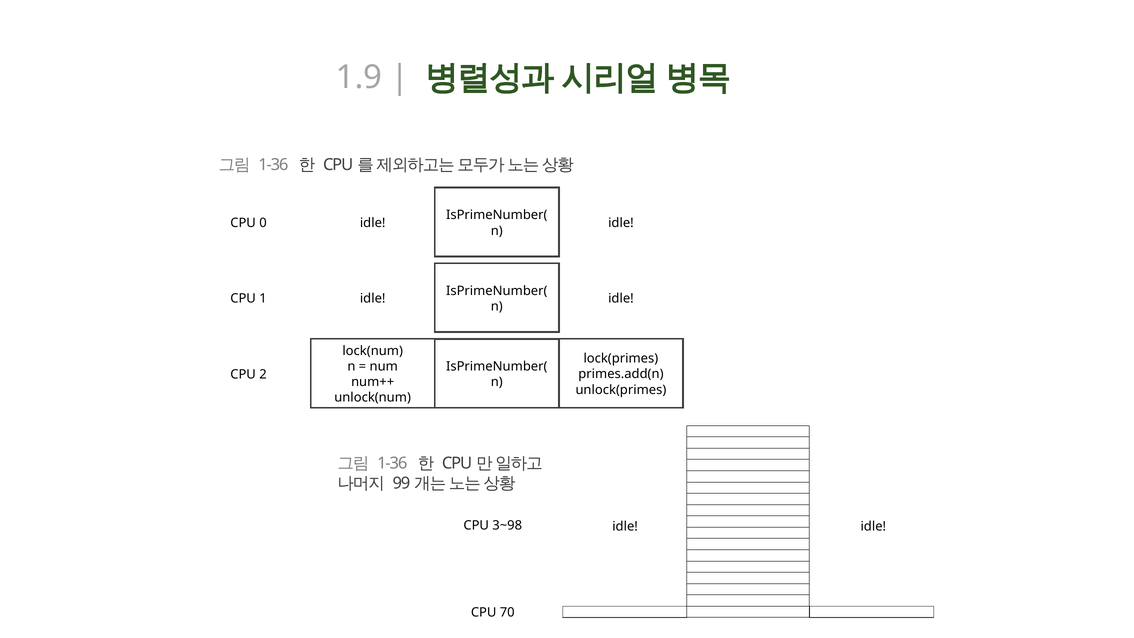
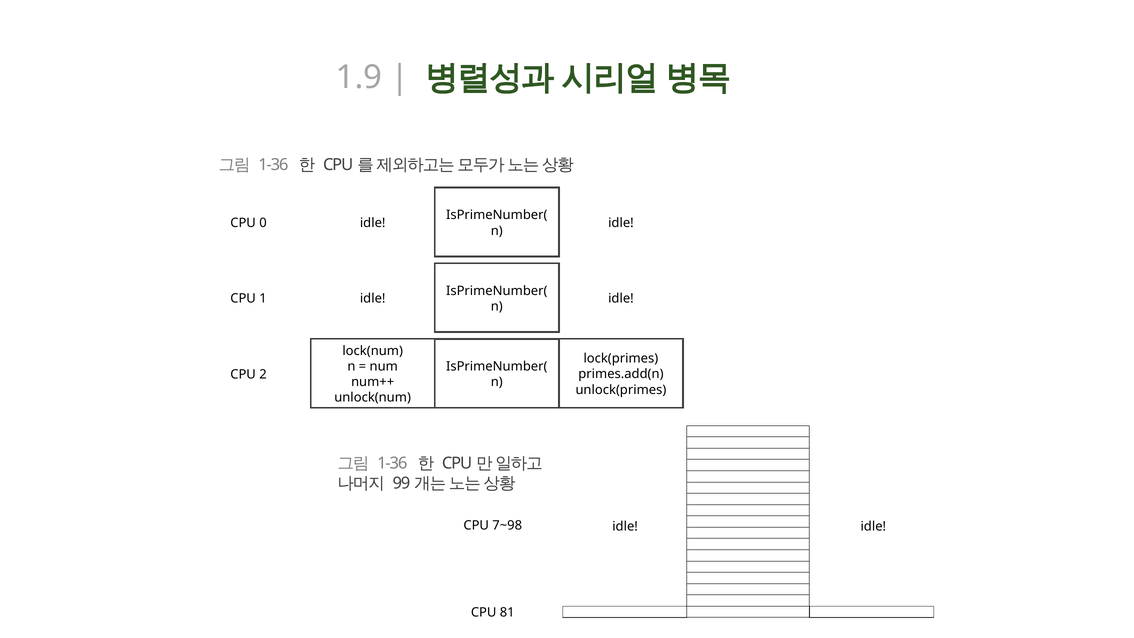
3~98: 3~98 -> 7~98 (507, 525)
70: 70 -> 81 (507, 612)
